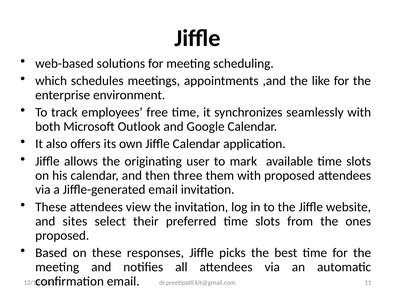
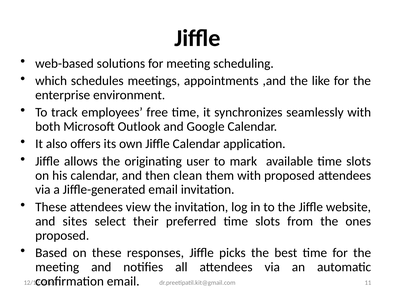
three: three -> clean (188, 176)
